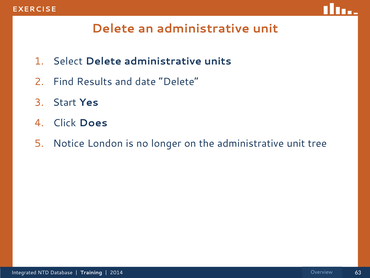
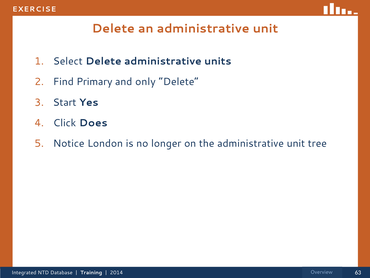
Results: Results -> Primary (94, 82)
date: date -> only (145, 82)
